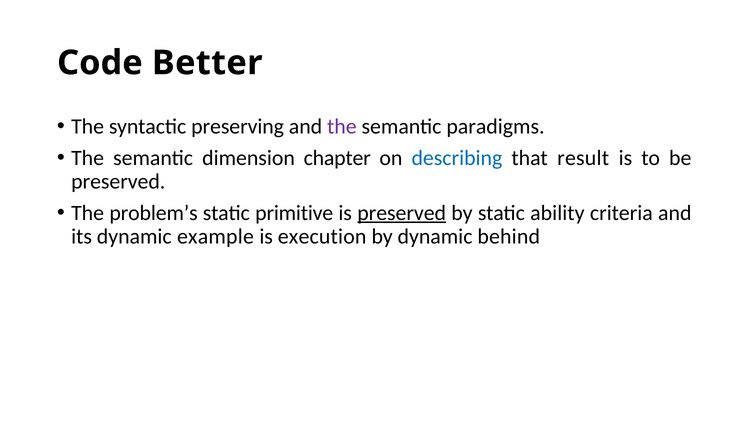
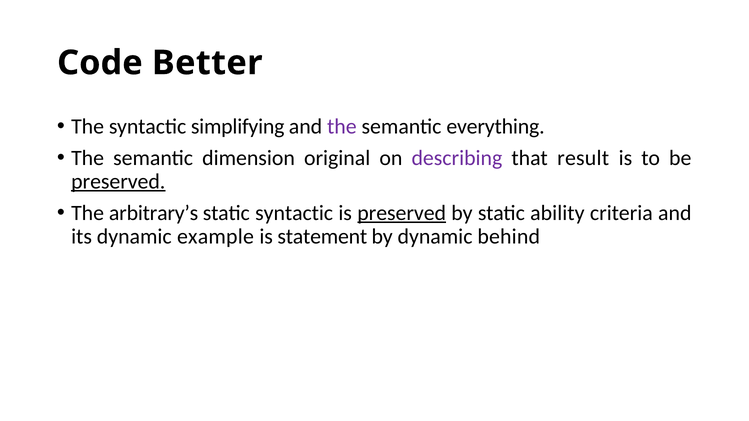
preserving: preserving -> simplifying (238, 127)
paradigms: paradigms -> everything (496, 127)
chapter: chapter -> original (337, 158)
describing colour: blue -> purple (457, 158)
preserved underline: none -> present (118, 182)
problem’s: problem’s -> arbitrary’s (154, 213)
static primitive: primitive -> syntactic (294, 213)
execution: execution -> statement (322, 237)
